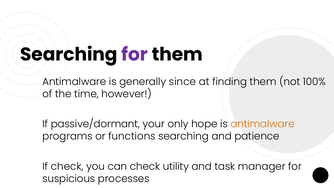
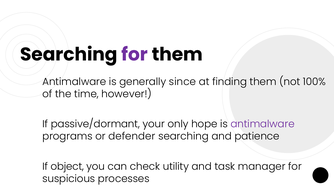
antimalware colour: orange -> purple (263, 124)
functions: functions -> defender (132, 136)
If check: check -> object (67, 166)
